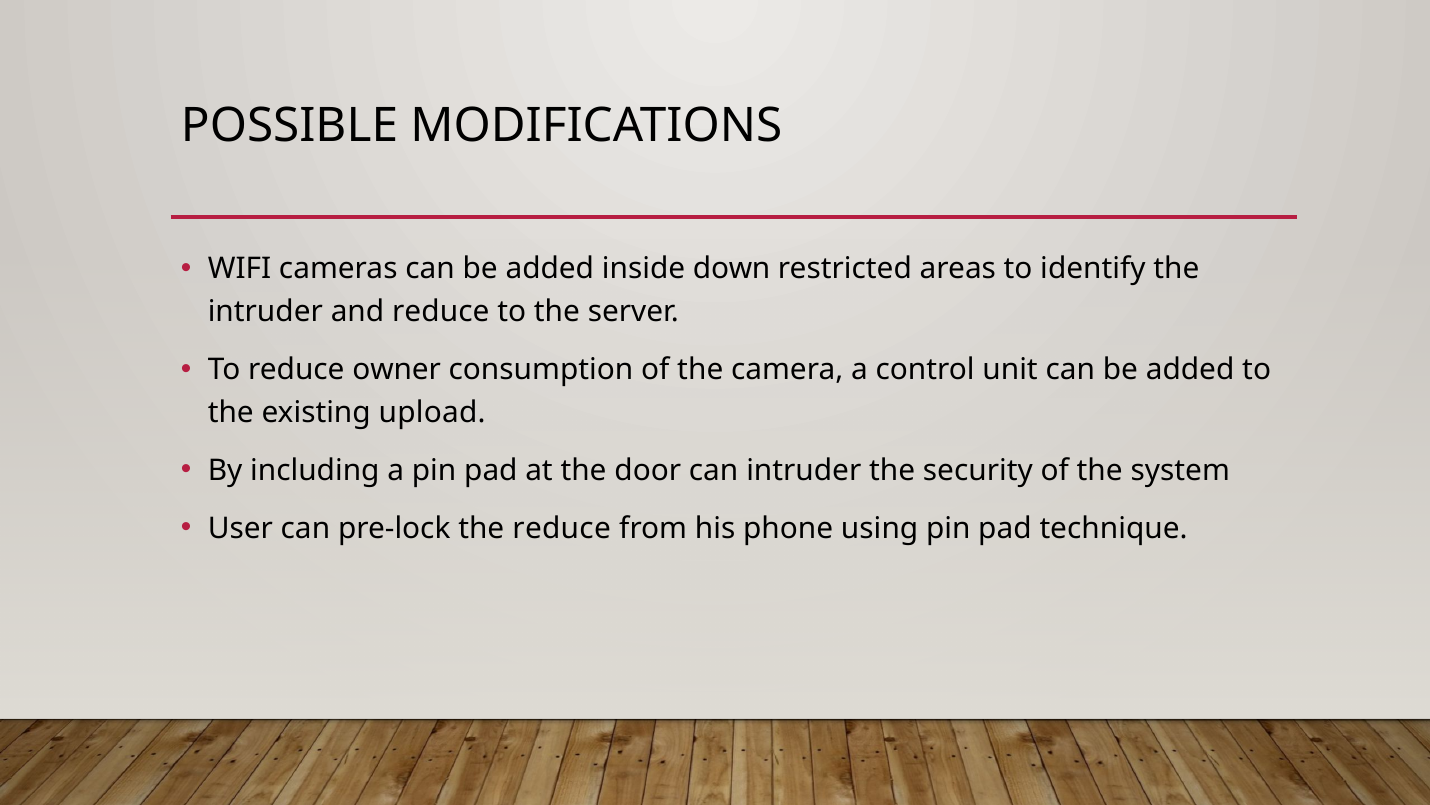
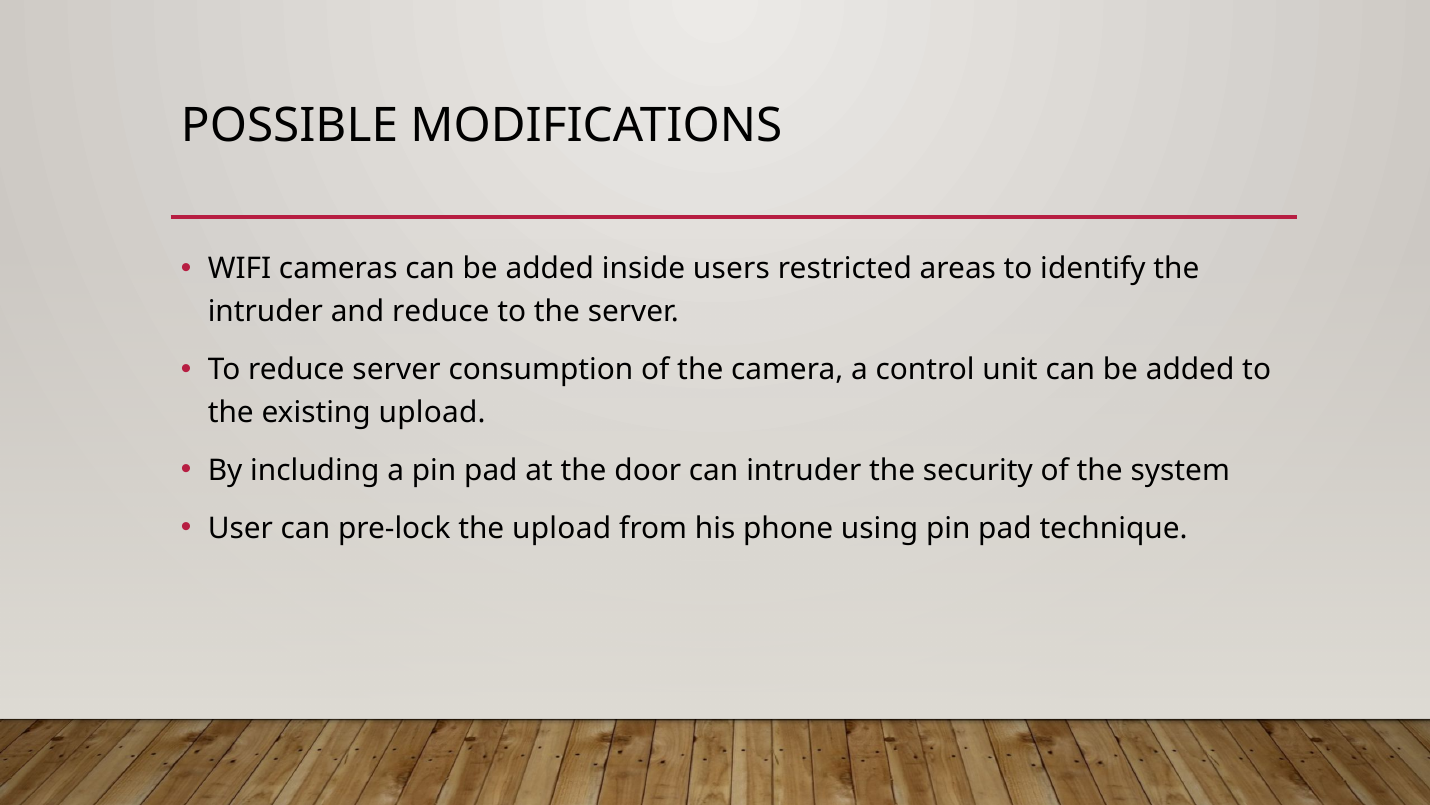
down: down -> users (731, 269)
reduce owner: owner -> server (396, 370)
the reduce: reduce -> upload (562, 528)
